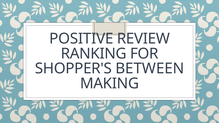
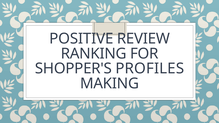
BETWEEN: BETWEEN -> PROFILES (150, 69)
